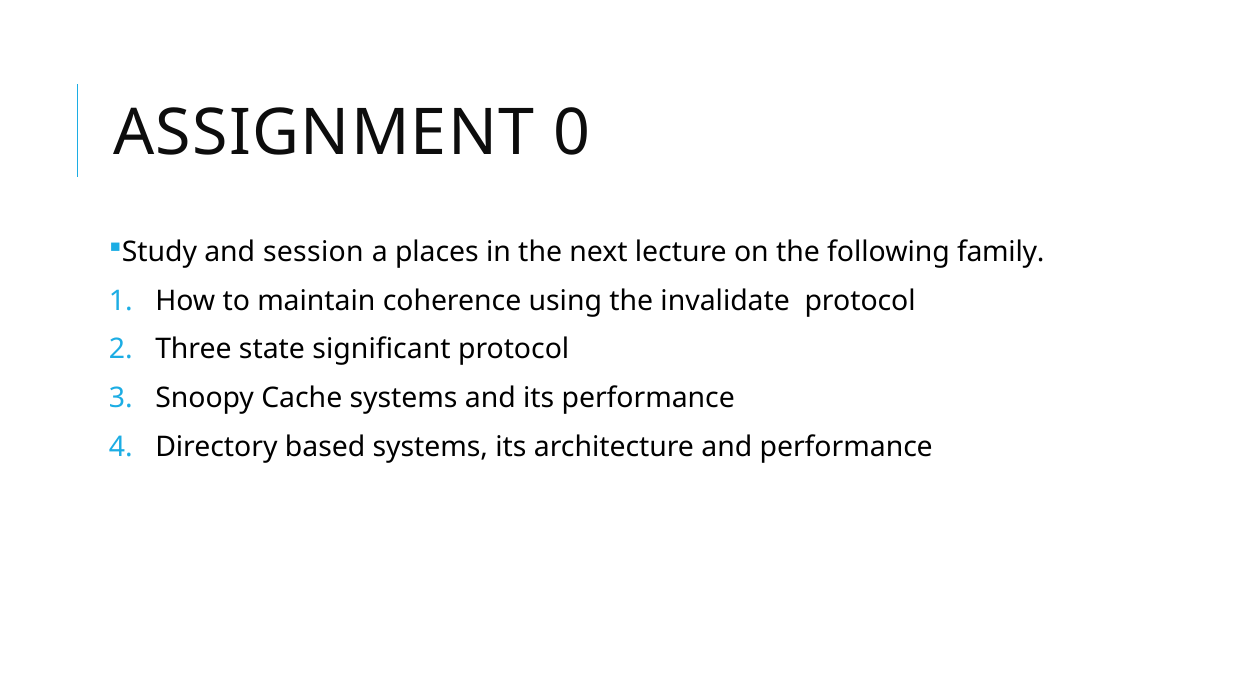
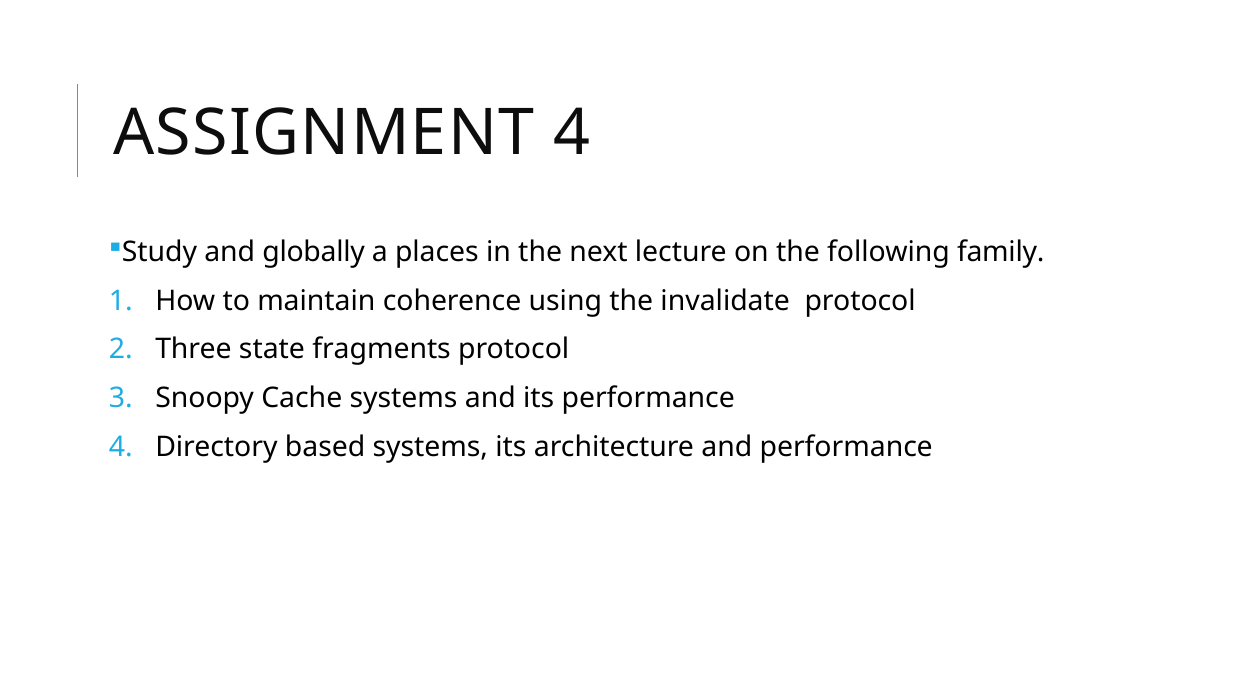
ASSIGNMENT 0: 0 -> 4 (572, 133)
session: session -> globally (314, 252)
significant: significant -> fragments (382, 350)
